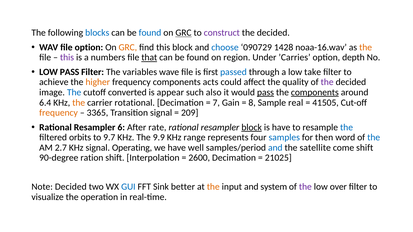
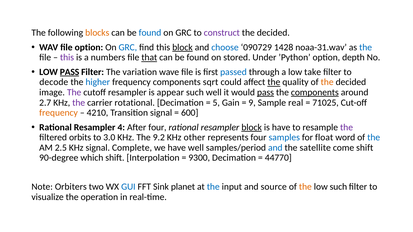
blocks colour: blue -> orange (97, 33)
GRC underline: present -> none (183, 33)
GRC colour: orange -> blue (128, 47)
block underline: none -> present (182, 47)
noaa-16.wav: noaa-16.wav -> noaa-31.wav (321, 47)
the colour: orange -> blue (366, 47)
region: region -> stored (237, 58)
’Carries: ’Carries -> ’Python (295, 58)
PASS underline: none -> present (70, 72)
variables: variables -> variation (140, 72)
achieve: achieve -> decode (54, 82)
higher colour: orange -> blue (98, 82)
acts: acts -> sqrt (211, 82)
the underline: none -> present (274, 82)
the colour: purple -> orange (327, 82)
The colour: blue -> purple (74, 92)
cutoff converted: converted -> resampler (127, 92)
such also: also -> well (214, 92)
6.4: 6.4 -> 2.7 (45, 103)
the colour: orange -> purple (79, 103)
7: 7 -> 5 (216, 103)
8: 8 -> 9 (252, 103)
41505: 41505 -> 71025 (326, 103)
3365: 3365 -> 4210 (97, 113)
209: 209 -> 600 (190, 113)
6: 6 -> 4 (121, 127)
After rate: rate -> four (157, 127)
the colour: blue -> purple (347, 127)
9.7: 9.7 -> 3.0 (109, 138)
9.9: 9.9 -> 9.2 (159, 138)
range: range -> other (194, 138)
then: then -> float (324, 138)
2.7: 2.7 -> 2.5 (61, 148)
Operating: Operating -> Complete (132, 148)
ration: ration -> which (92, 158)
2600: 2600 -> 9300 (199, 158)
21025: 21025 -> 44770 (278, 158)
Note Decided: Decided -> Orbiters (71, 187)
better: better -> planet (183, 187)
the colour: orange -> blue (213, 187)
system: system -> source (274, 187)
the colour: purple -> orange (305, 187)
low over: over -> such (338, 187)
